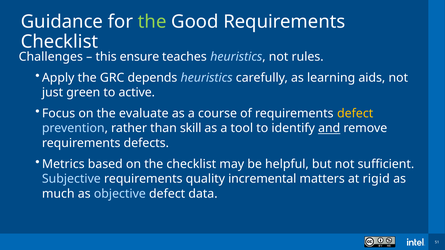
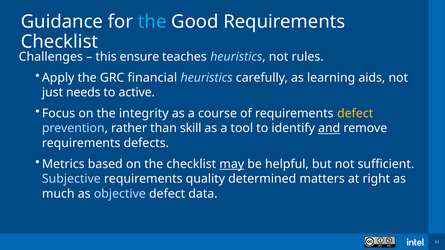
the colour: light green -> light blue (152, 22)
depends: depends -> financial (152, 78)
green: green -> needs (83, 93)
evaluate: evaluate -> integrity (144, 114)
may underline: none -> present (232, 164)
incremental: incremental -> determined (262, 179)
rigid: rigid -> right (376, 179)
